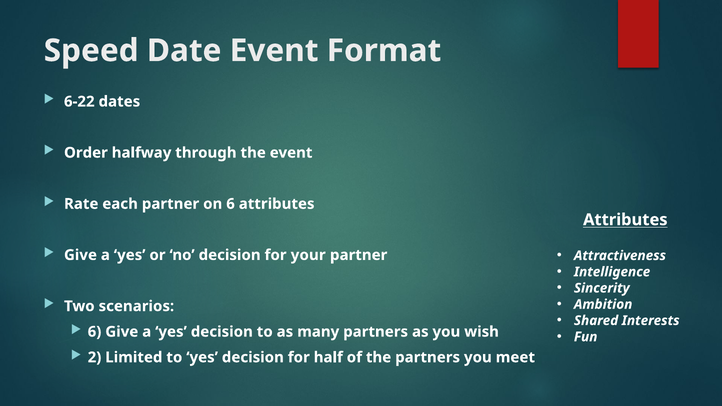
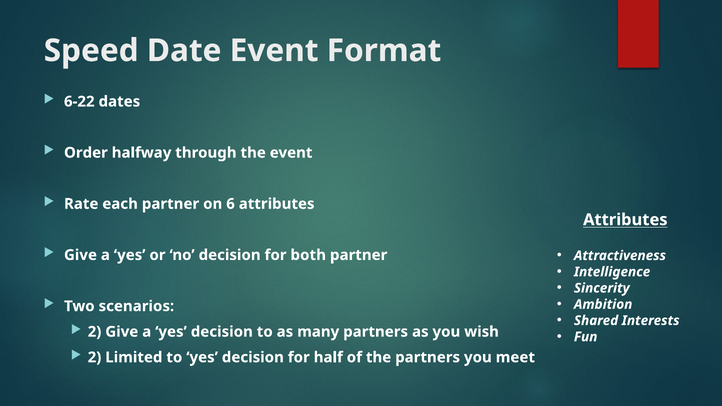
your: your -> both (308, 255)
6: 6 -> 2 (95, 332)
